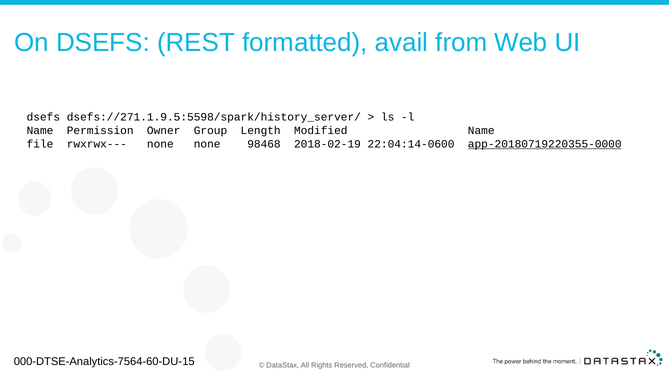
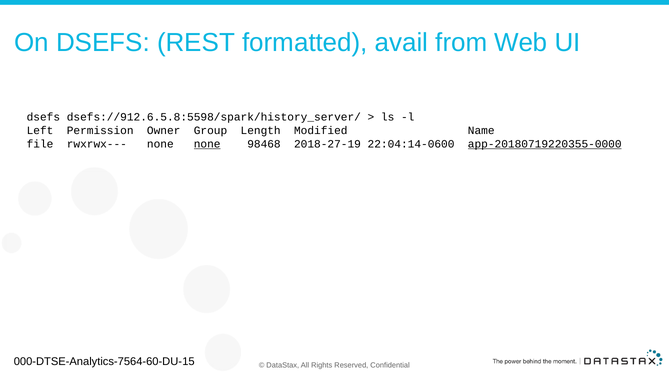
dsefs://271.1.9.5:5598/spark/history_server/: dsefs://271.1.9.5:5598/spark/history_server/ -> dsefs://912.6.5.8:5598/spark/history_server/ (214, 117)
Name: Name -> Left (40, 130)
none underline: none -> present (207, 144)
2018-02-19: 2018-02-19 -> 2018-27-19 (327, 144)
